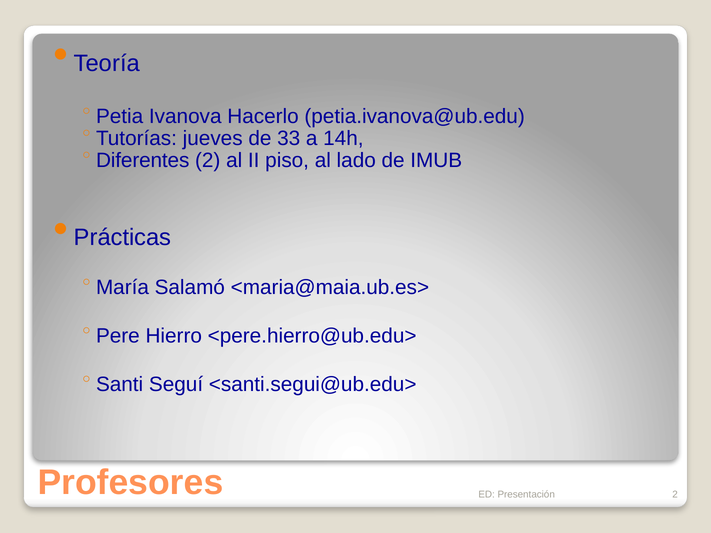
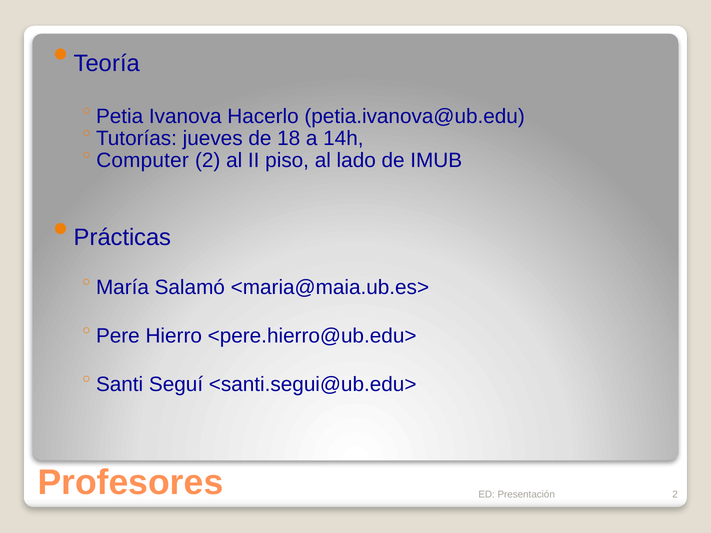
33: 33 -> 18 (289, 138)
Diferentes: Diferentes -> Computer (143, 160)
